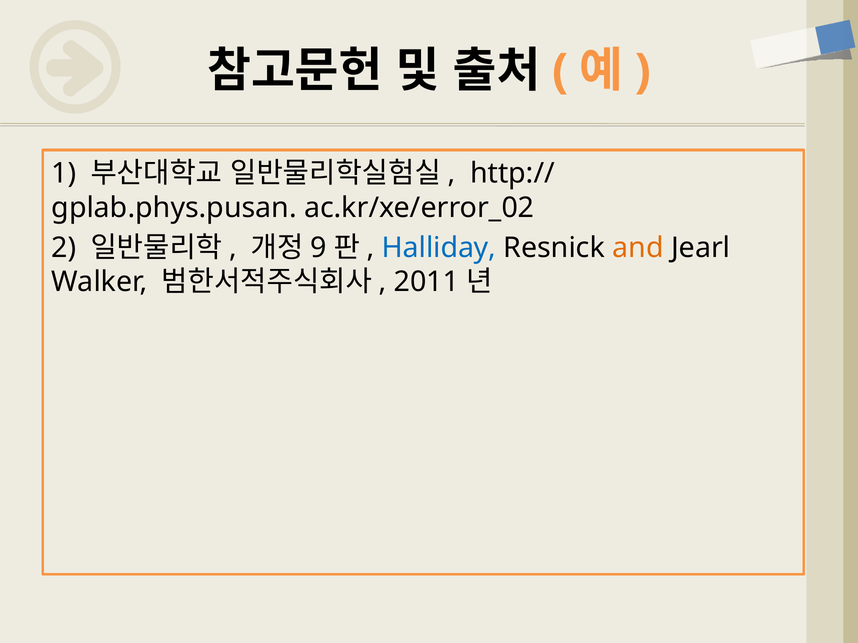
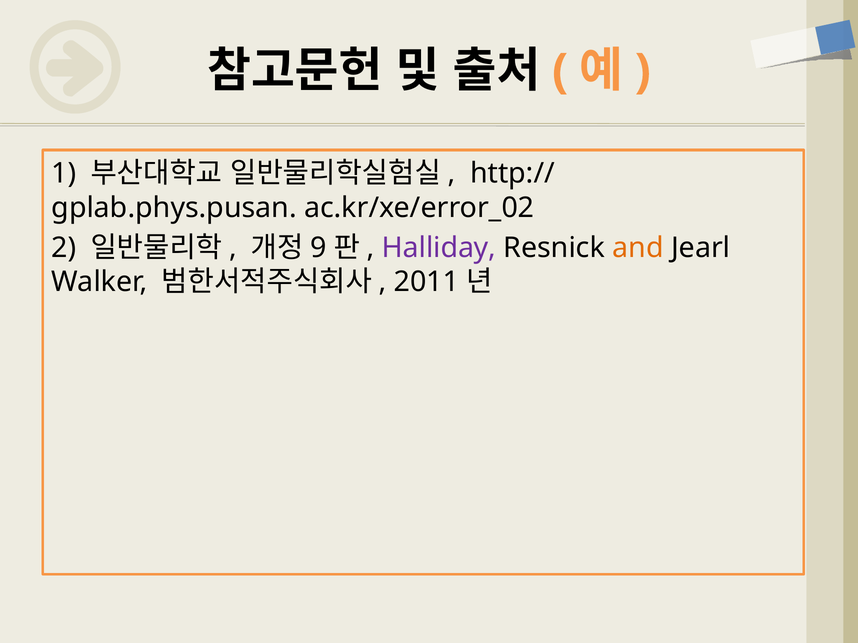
Halliday colour: blue -> purple (439, 248)
